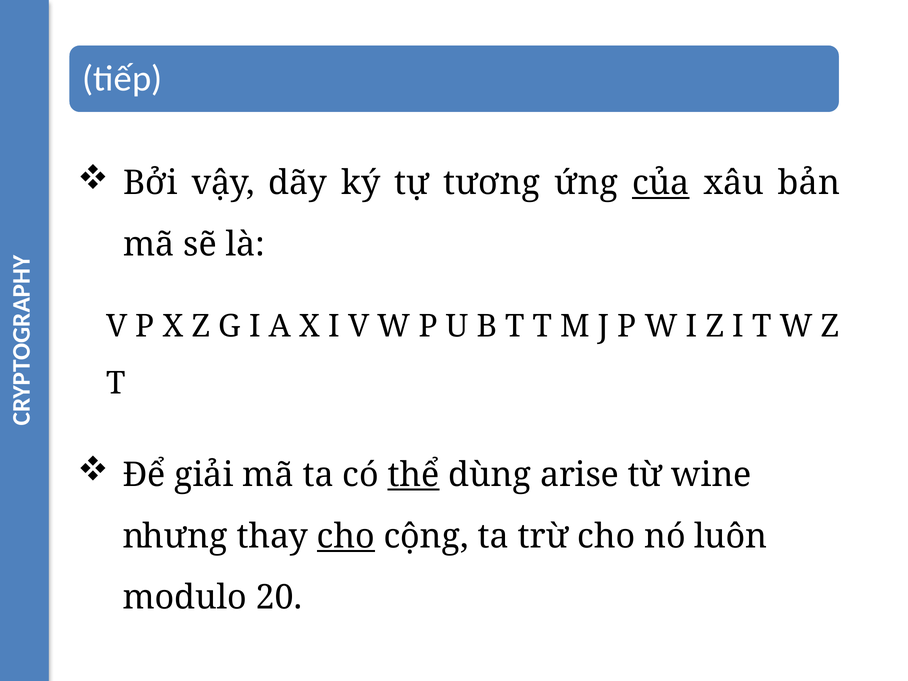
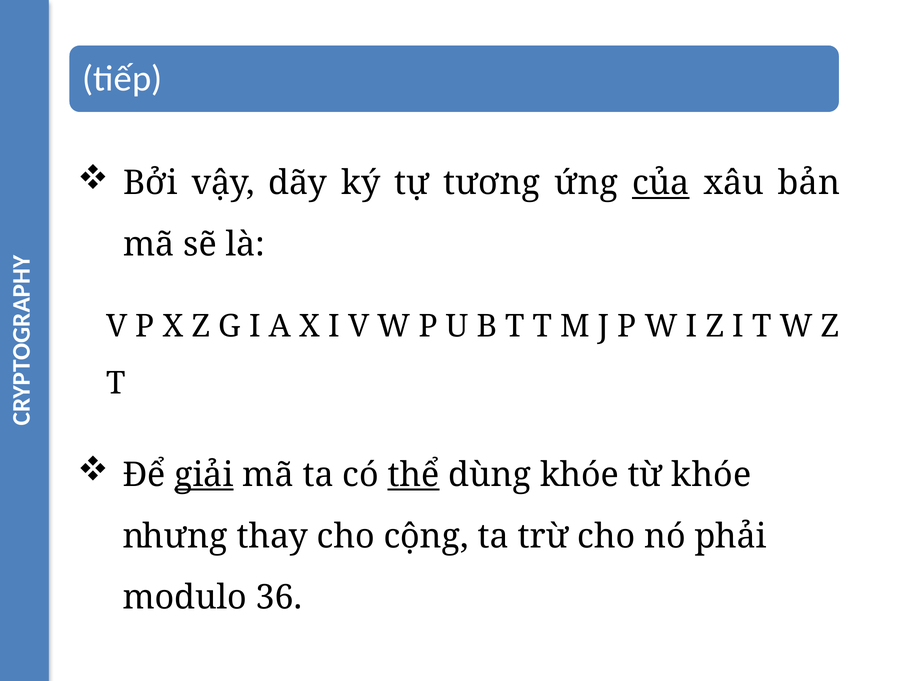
giải underline: none -> present (204, 475)
dùng arise: arise -> khóe (579, 475)
từ wine: wine -> khóe (711, 475)
cho underline: present -> none (346, 536)
luôn: luôn -> phải (731, 536)
20: 20 -> 36 (279, 598)
